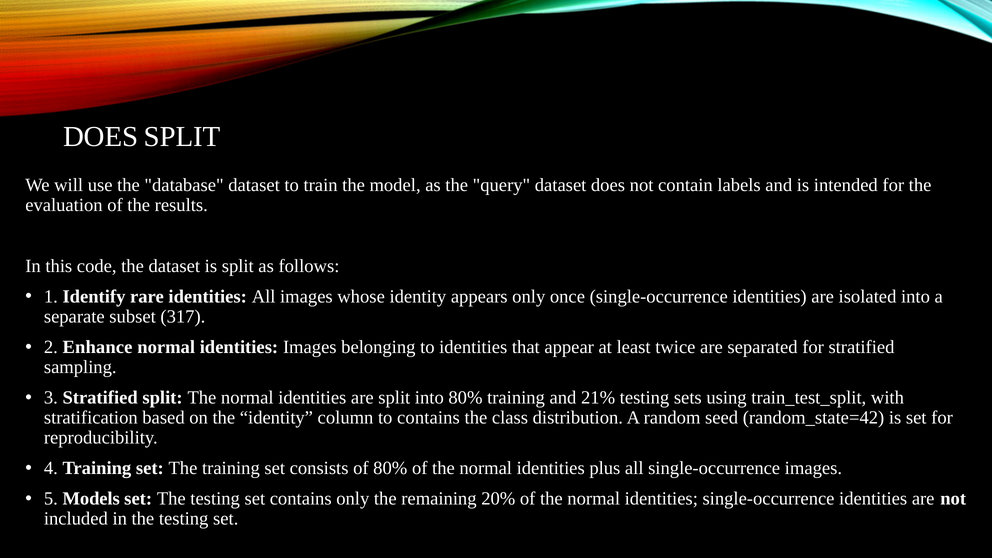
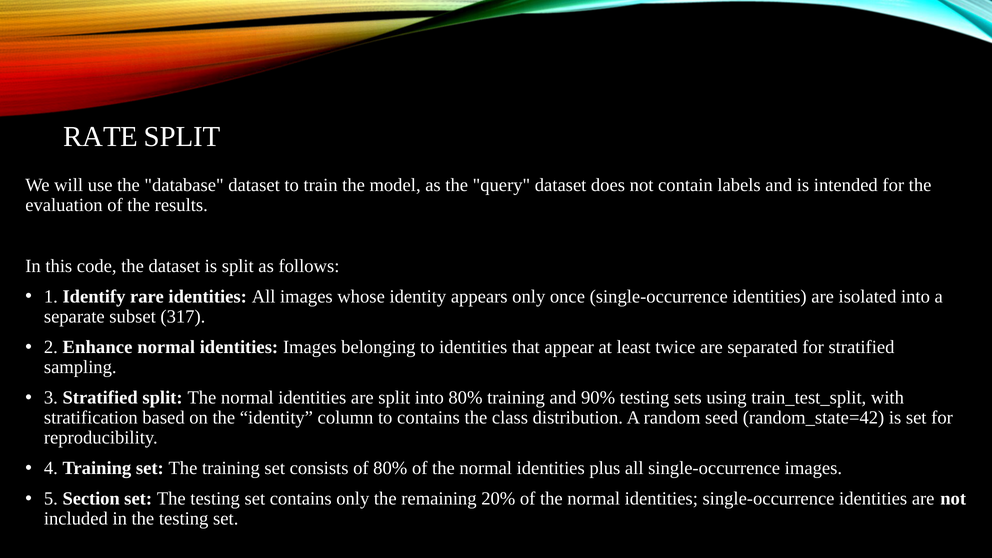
DOES: DOES -> RATE (101, 137)
21%: 21% -> 90% (598, 398)
Models: Models -> Section (91, 499)
